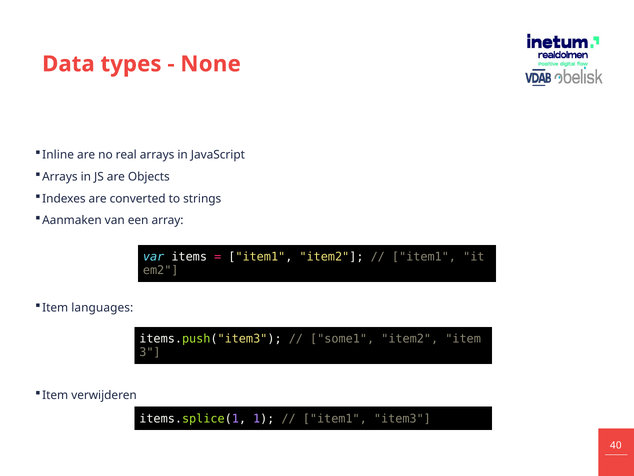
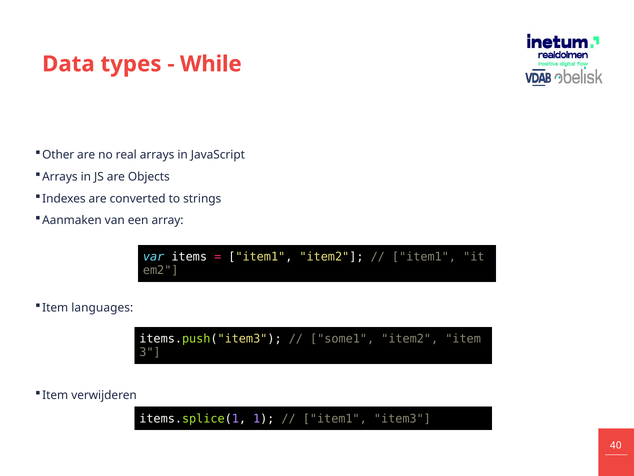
None: None -> While (211, 64)
Inline: Inline -> Other (58, 155)
